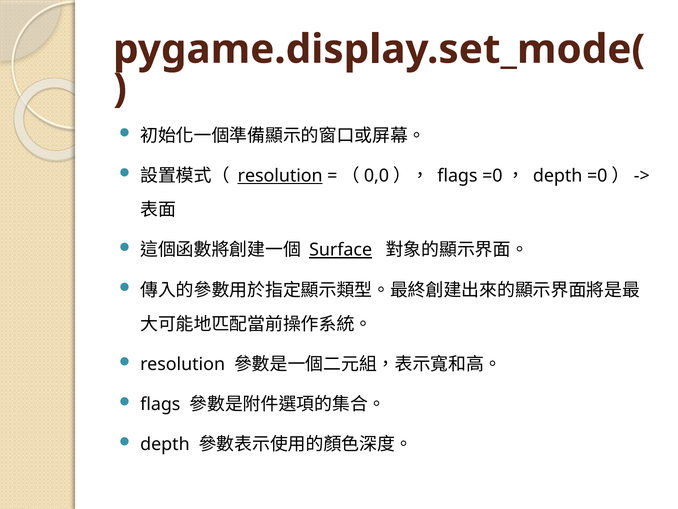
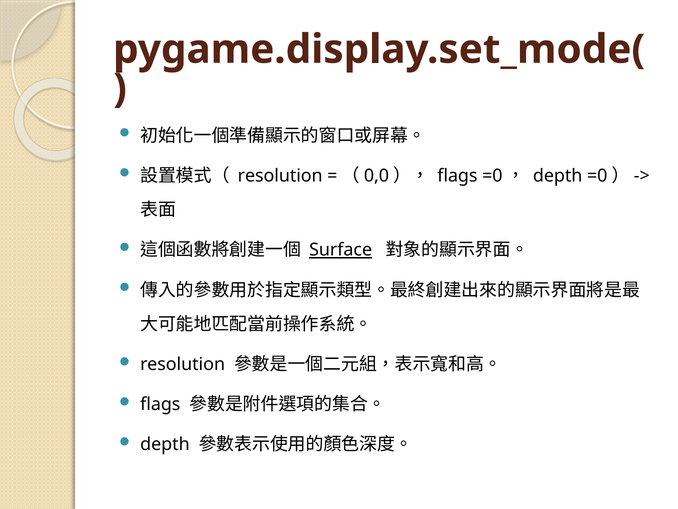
resolution underline: present -> none (280, 176)
